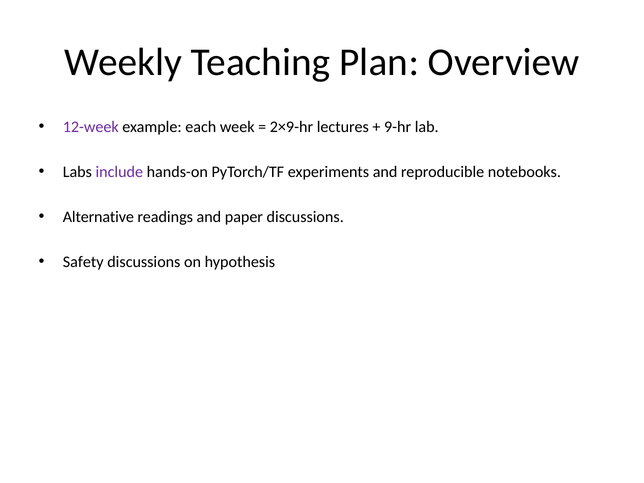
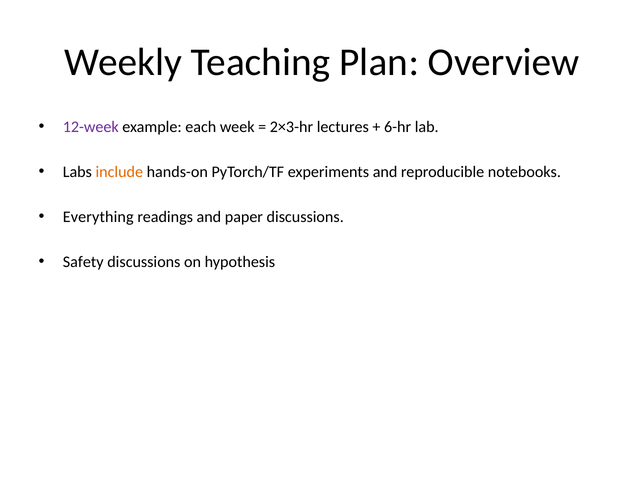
2×9-hr: 2×9-hr -> 2×3-hr (291, 127)
9-hr: 9-hr -> 6-hr (398, 127)
include colour: purple -> orange (119, 172)
Alternative: Alternative -> Everything (98, 217)
